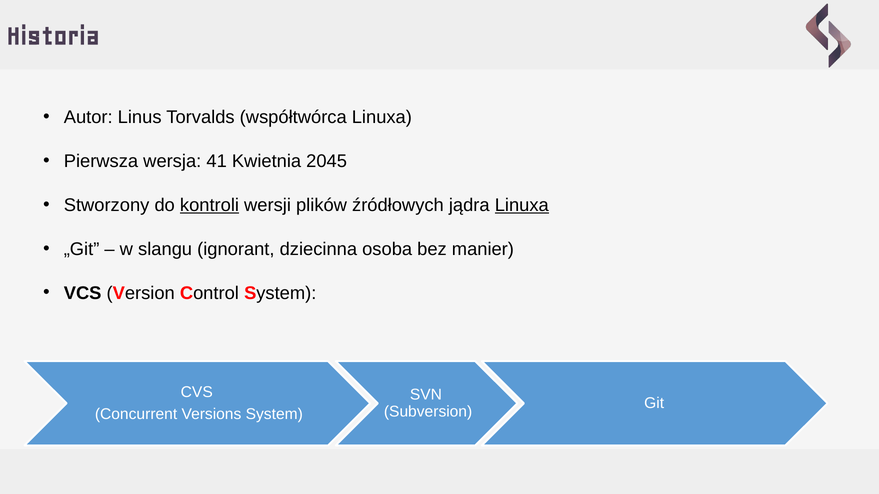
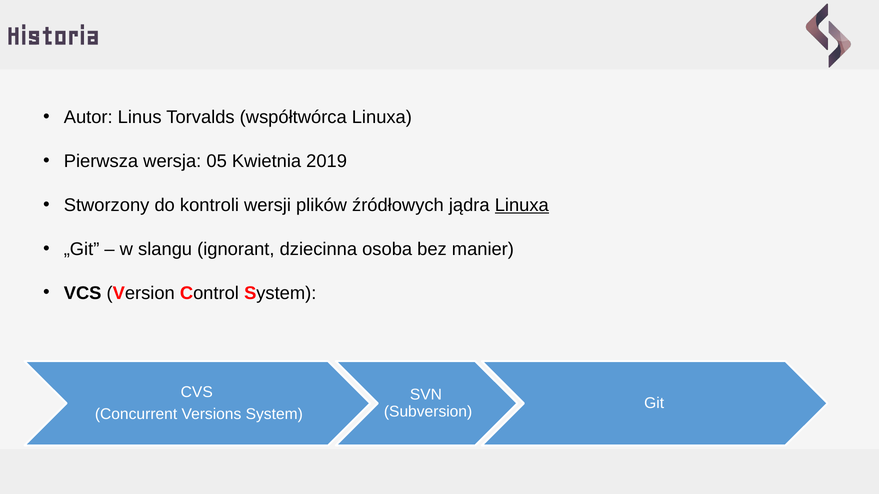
41: 41 -> 05 (217, 161)
2045: 2045 -> 2019 (327, 161)
kontroli underline: present -> none (209, 205)
